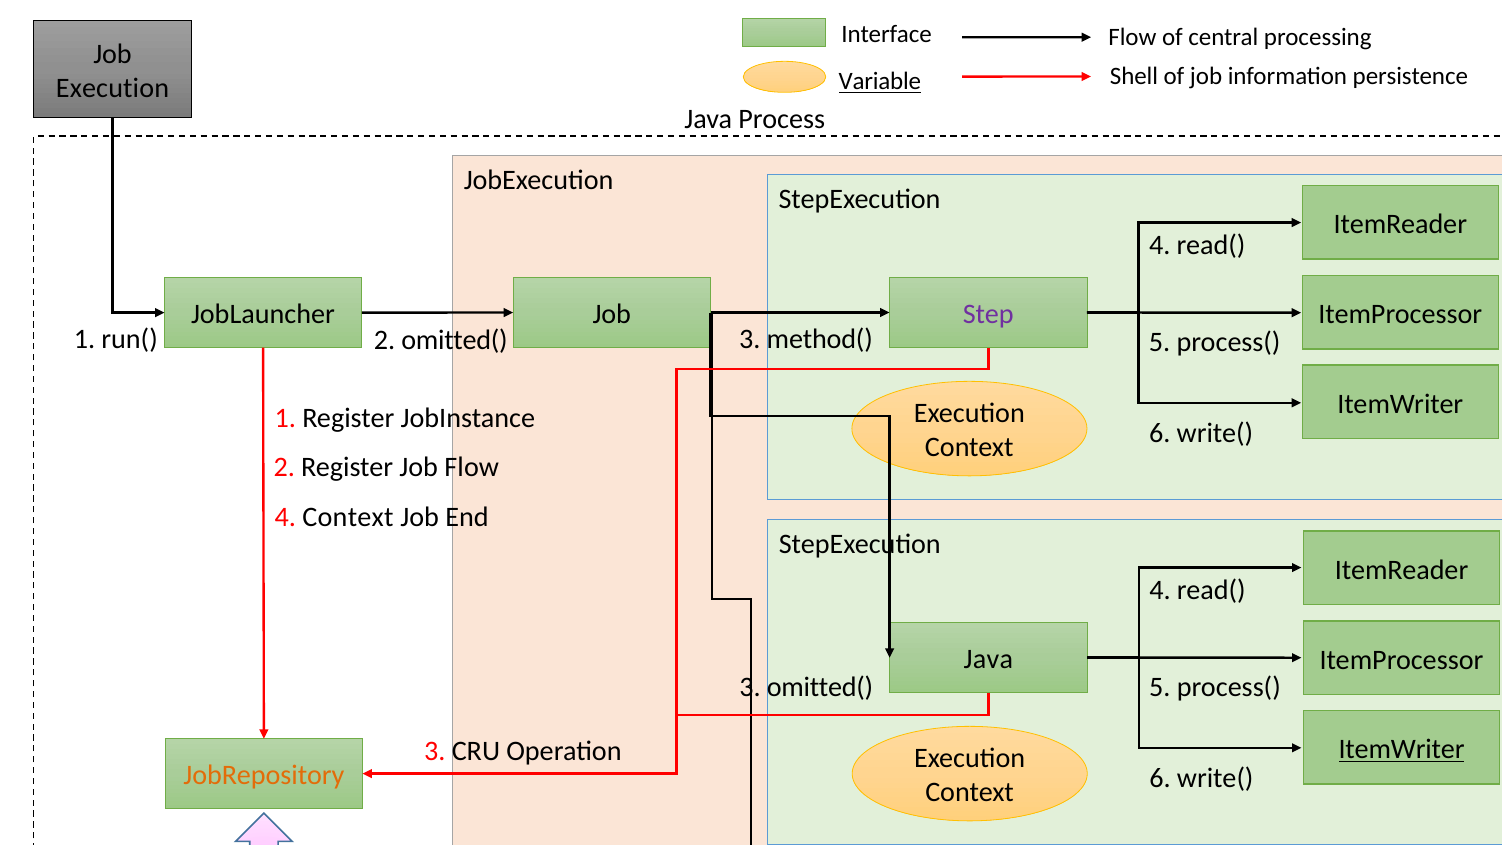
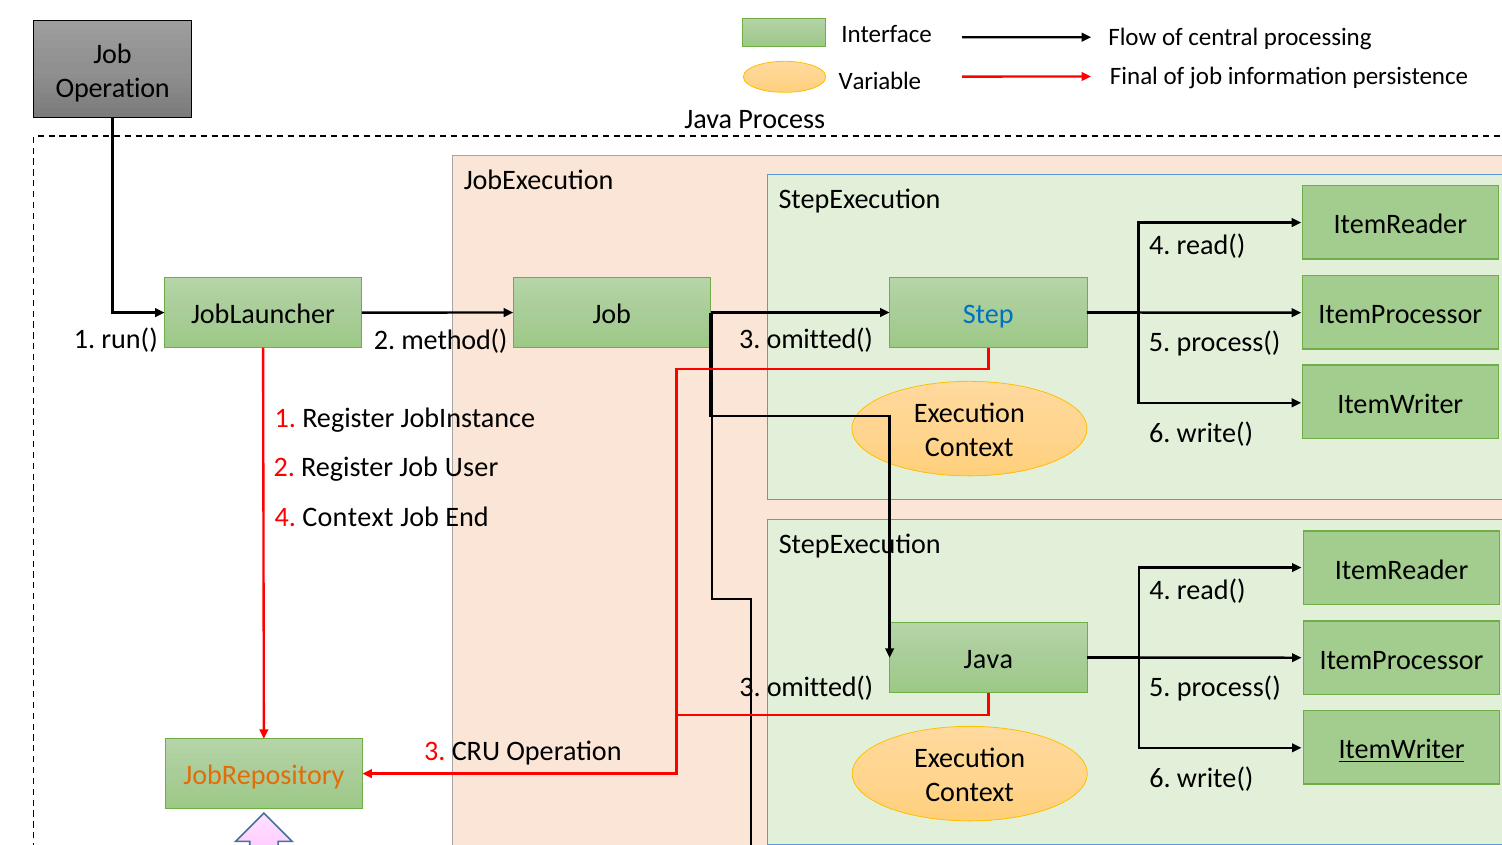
Shell: Shell -> Final (1134, 76)
Variable underline: present -> none (880, 82)
Execution: Execution -> Operation (113, 88)
Step colour: purple -> blue (988, 314)
2 omitted(: omitted( -> method( (454, 340)
method(: method( -> omitted( (820, 339)
Job Flow: Flow -> User (472, 468)
